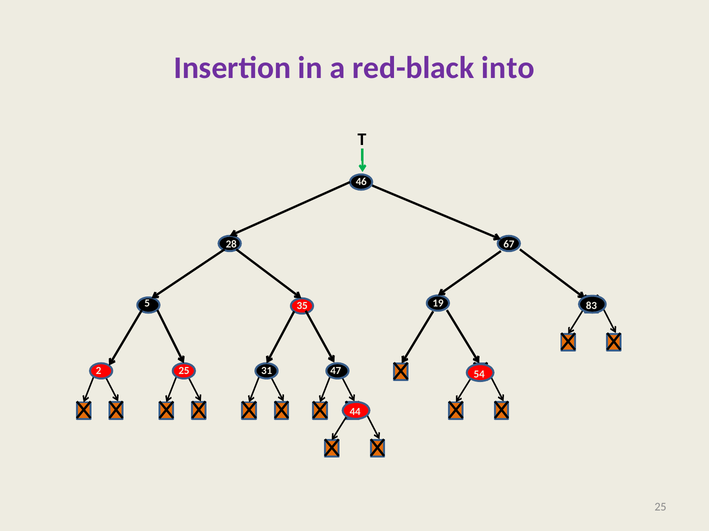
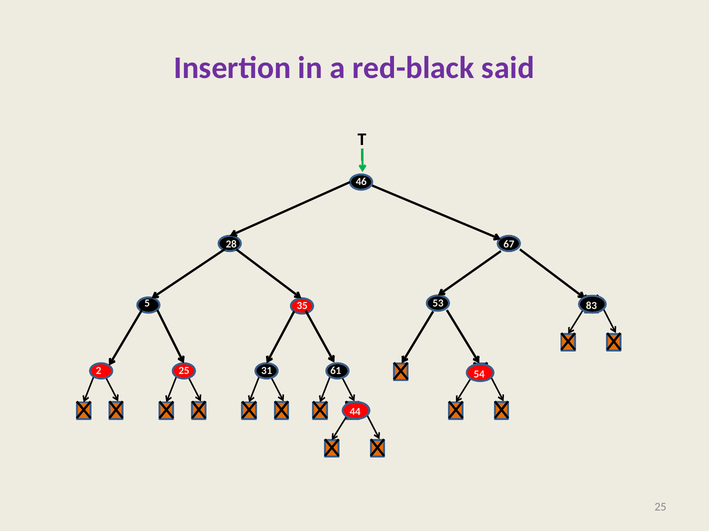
into: into -> said (508, 68)
19: 19 -> 53 (438, 304)
47: 47 -> 61 (336, 371)
